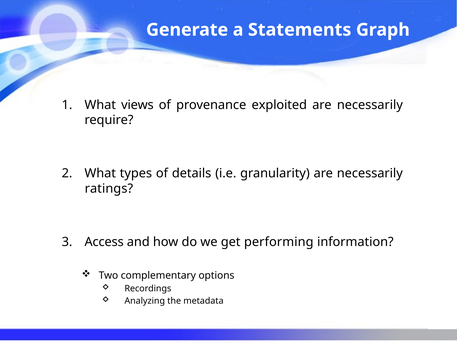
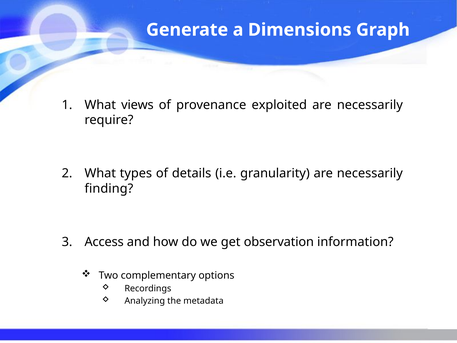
Statements: Statements -> Dimensions (300, 30)
ratings: ratings -> finding (109, 189)
performing: performing -> observation (279, 242)
